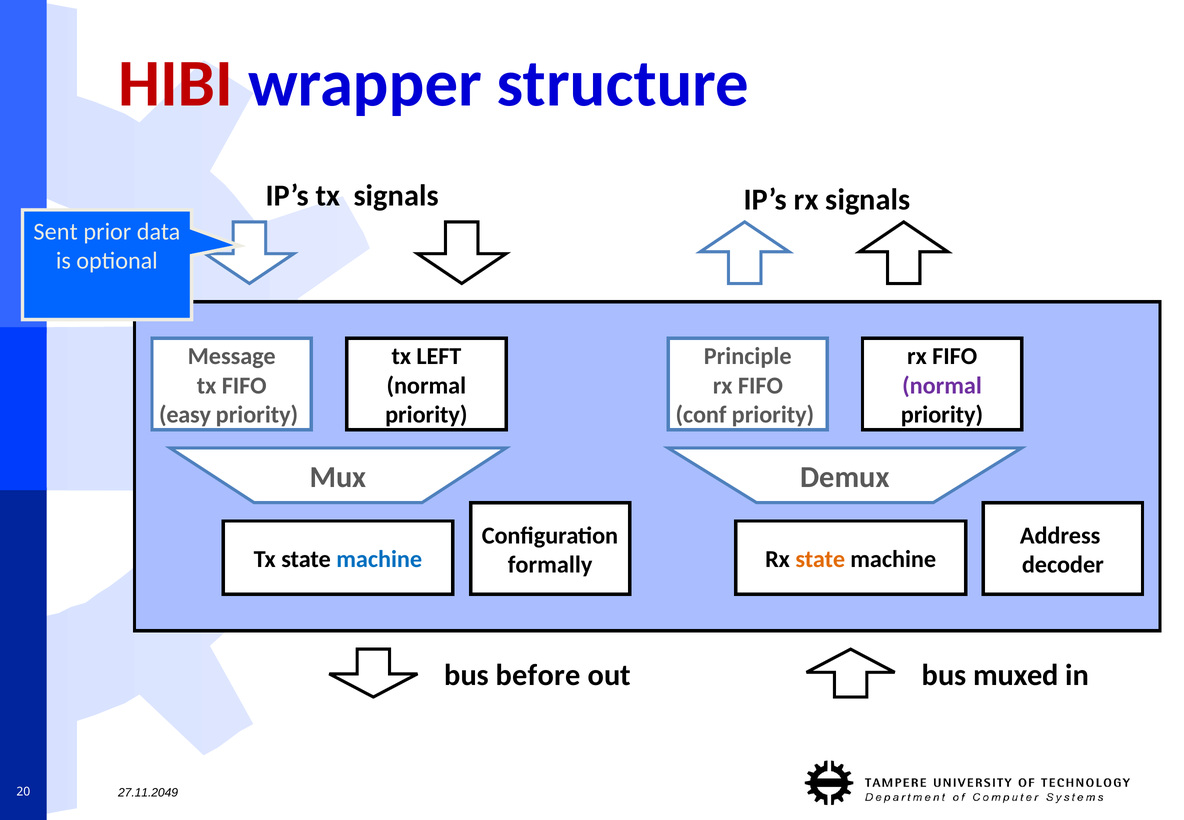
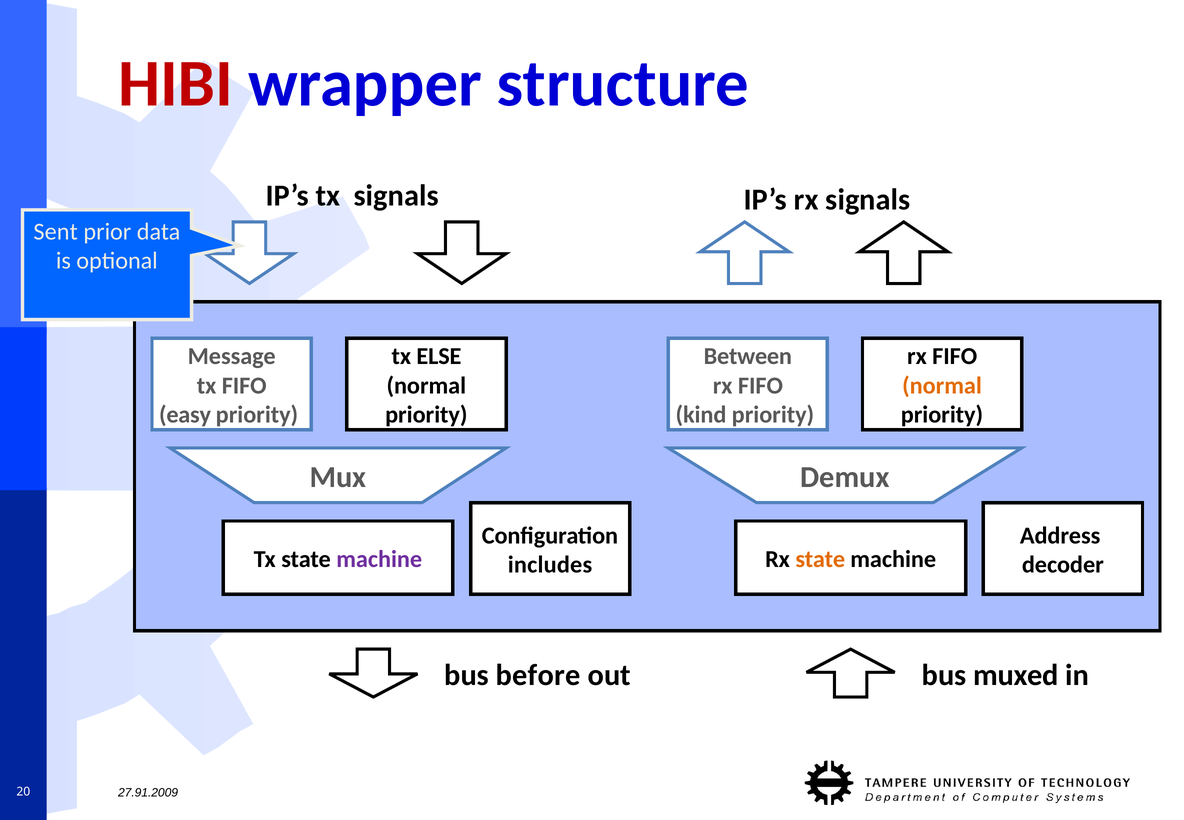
LEFT: LEFT -> ELSE (439, 356)
Principle: Principle -> Between (748, 356)
normal colour: purple -> orange (942, 385)
conf: conf -> kind (701, 415)
machine colour: blue -> purple (379, 559)
formally: formally -> includes (550, 564)
27.11.2049: 27.11.2049 -> 27.91.2009 (148, 793)
